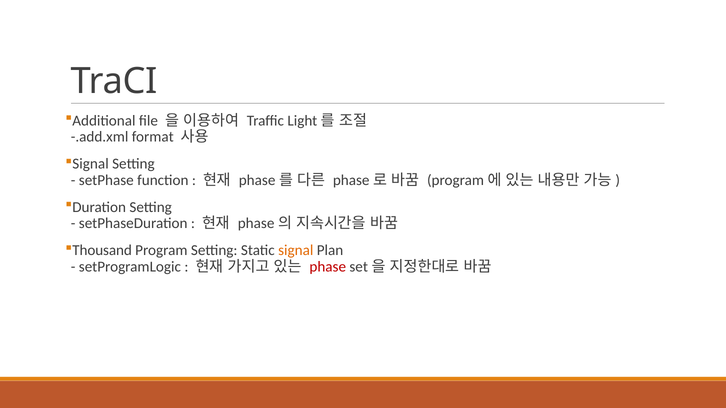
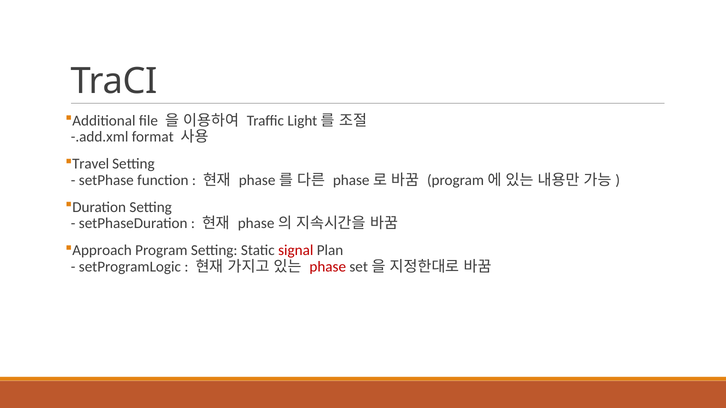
Signal: Signal -> Travel (91, 164)
Thousand: Thousand -> Approach (102, 250)
signal colour: orange -> red (296, 250)
